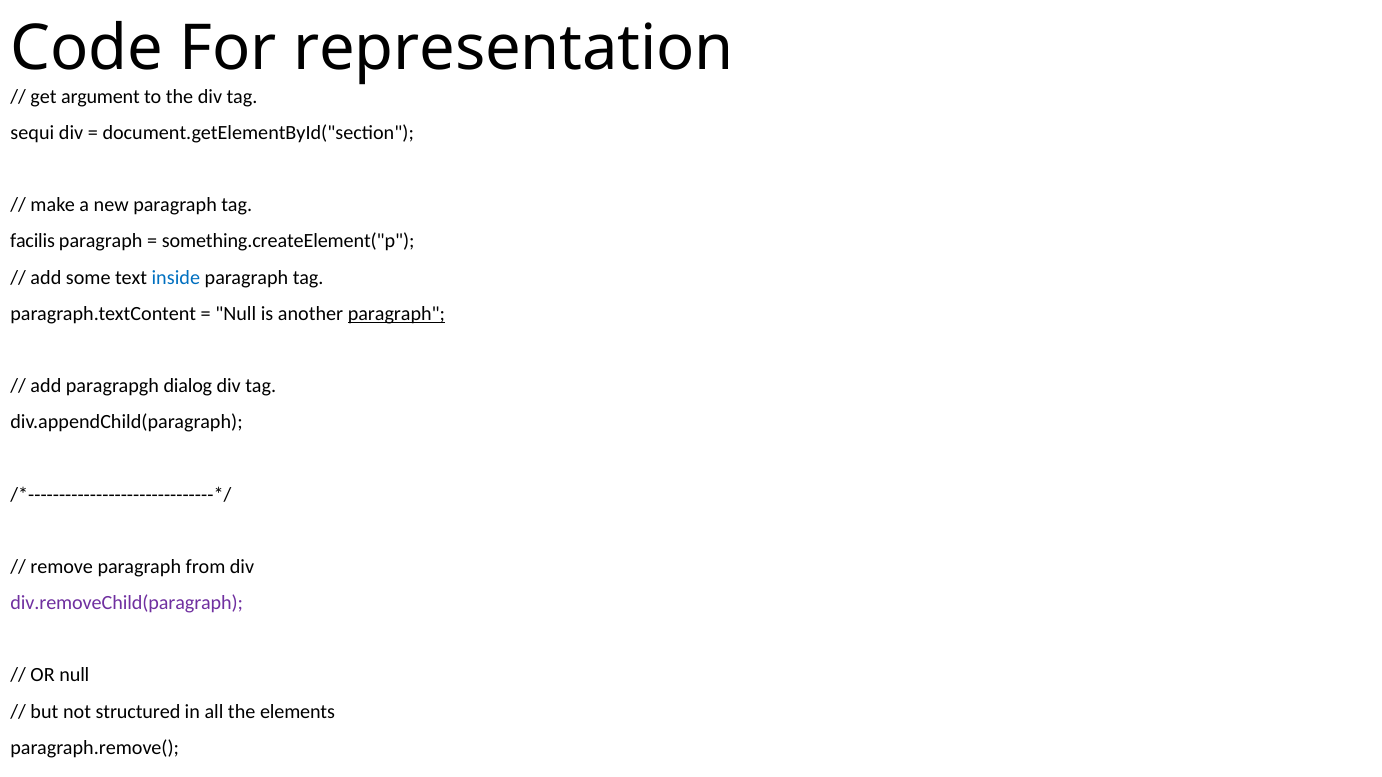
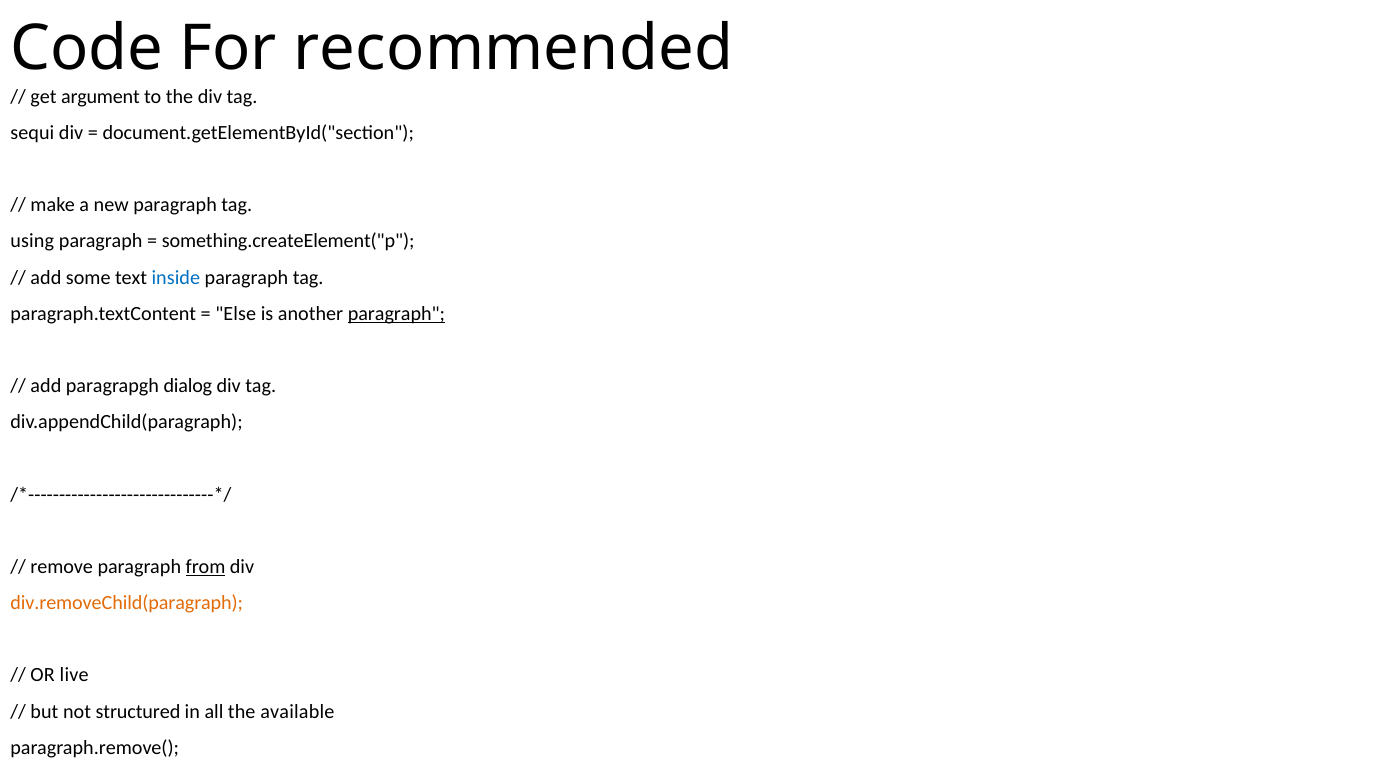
representation: representation -> recommended (513, 49)
facilis: facilis -> using (32, 241)
Null: Null -> Else (236, 314)
from underline: none -> present (206, 567)
div.removeChild(paragraph colour: purple -> orange (127, 603)
OR null: null -> live (74, 676)
elements: elements -> available (297, 712)
